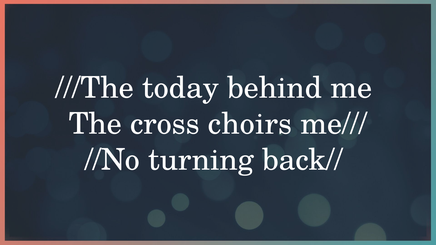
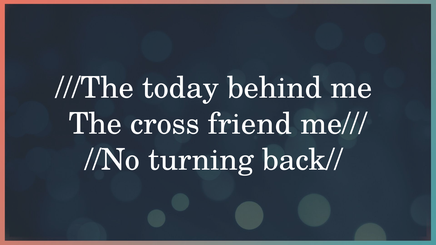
choirs: choirs -> friend (250, 124)
